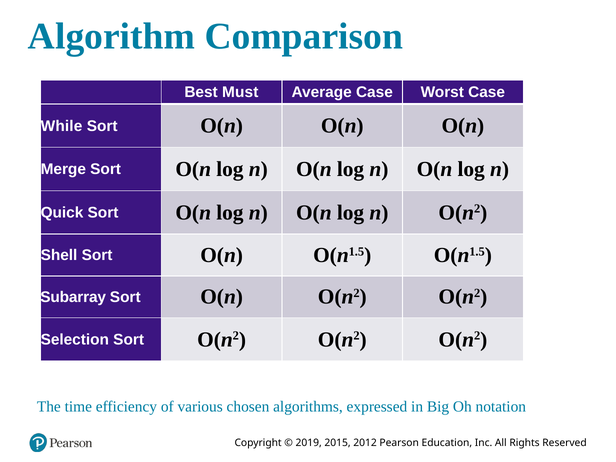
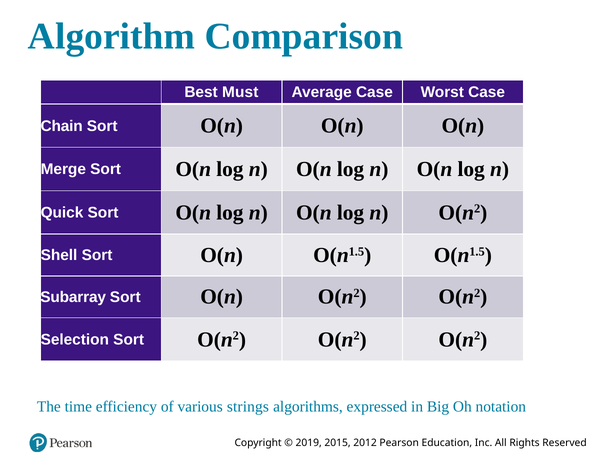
While: While -> Chain (62, 126)
chosen: chosen -> strings (248, 407)
